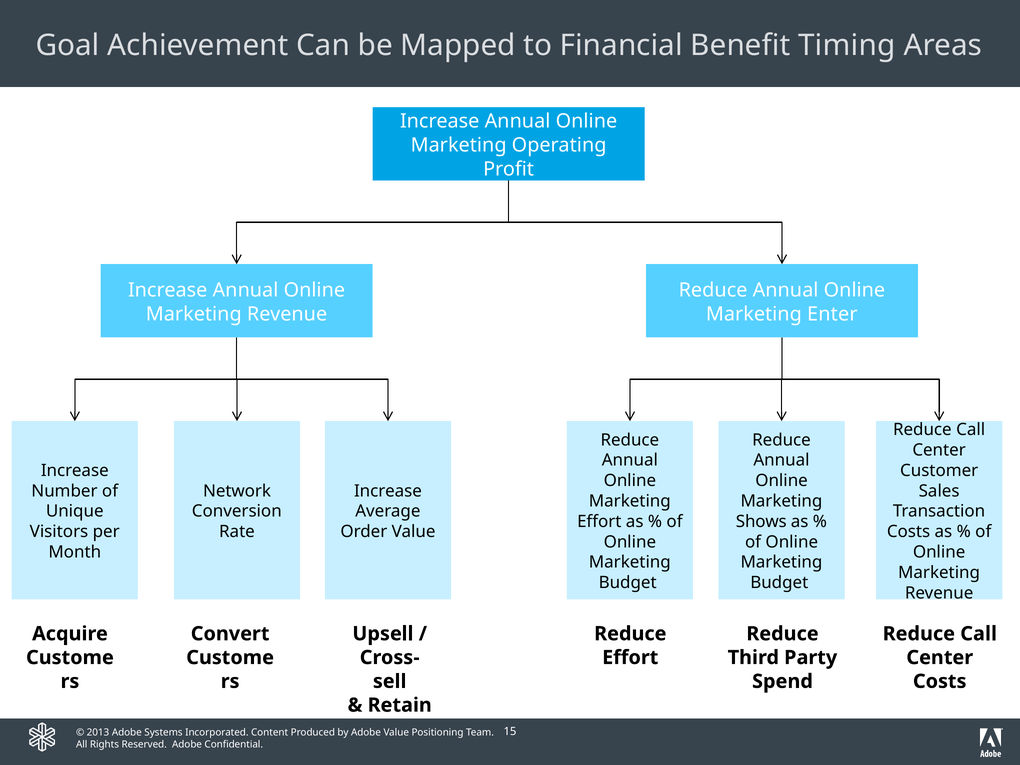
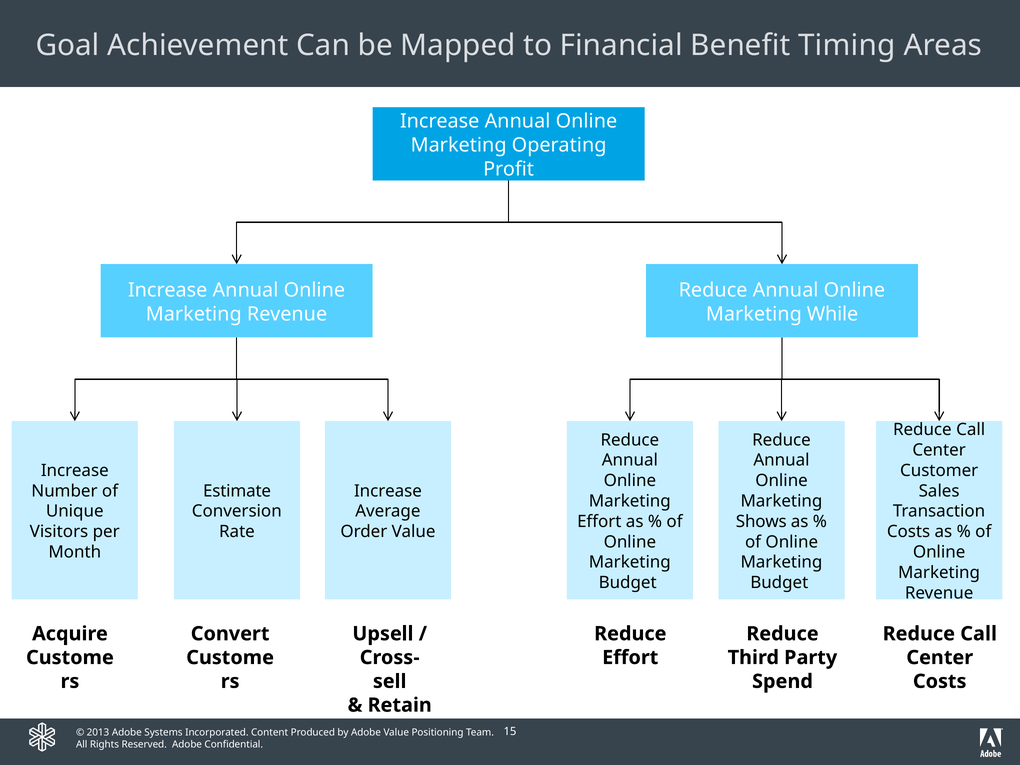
Enter: Enter -> While (833, 314)
Network: Network -> Estimate (237, 491)
